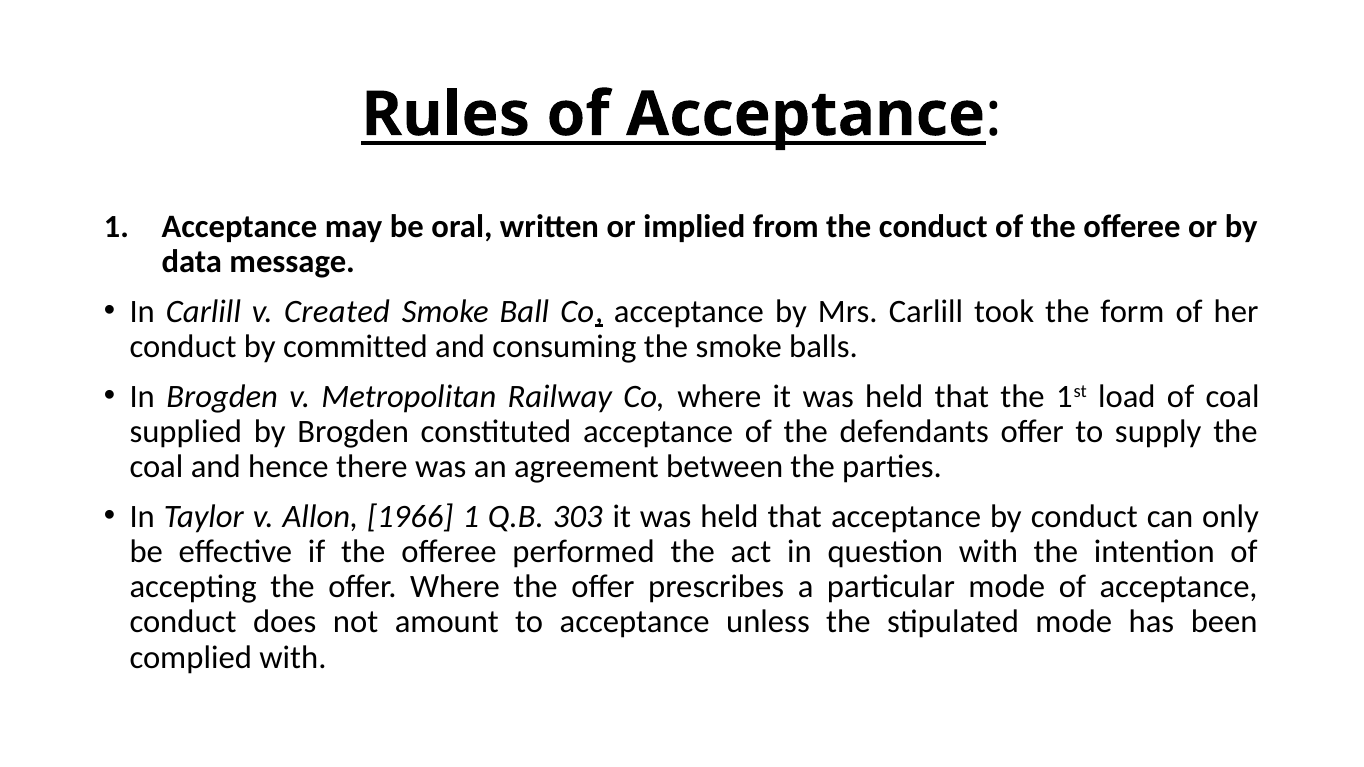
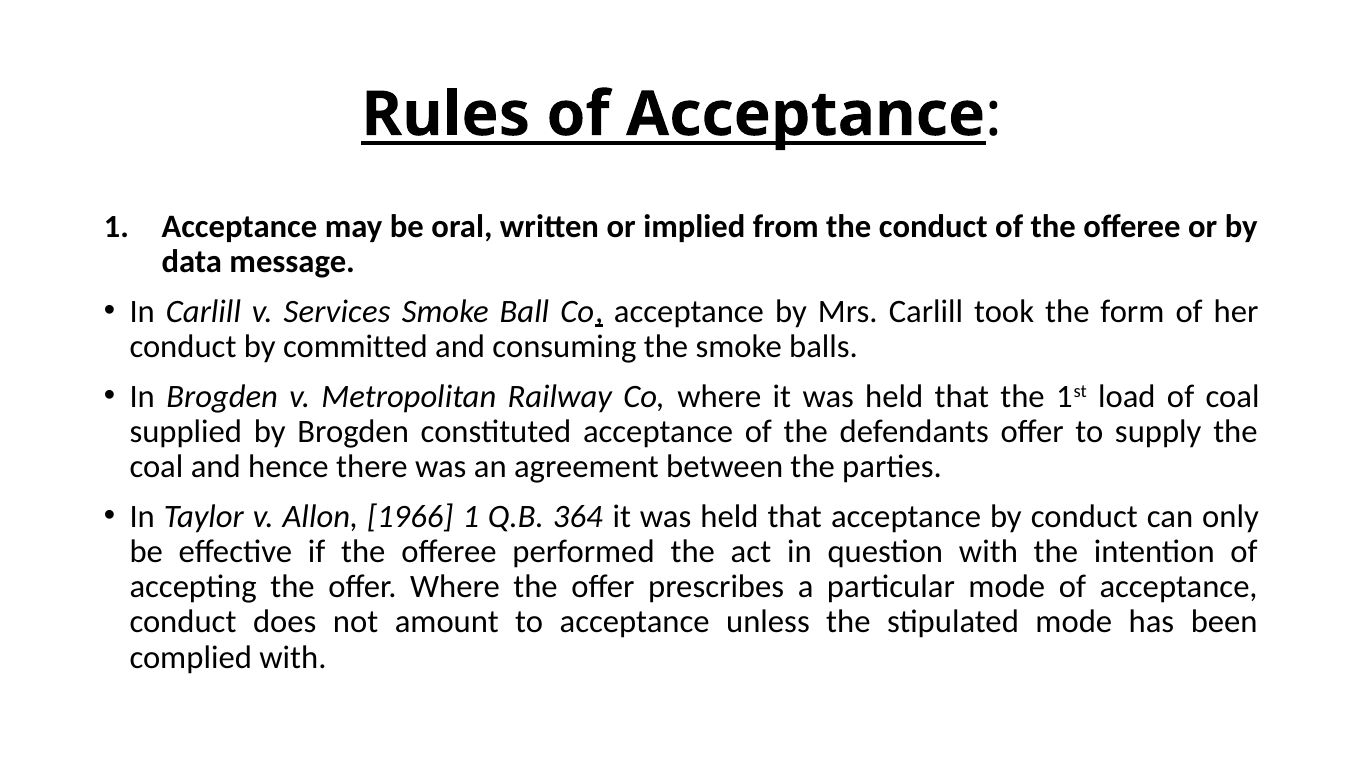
Created: Created -> Services (337, 312)
303: 303 -> 364 (578, 516)
